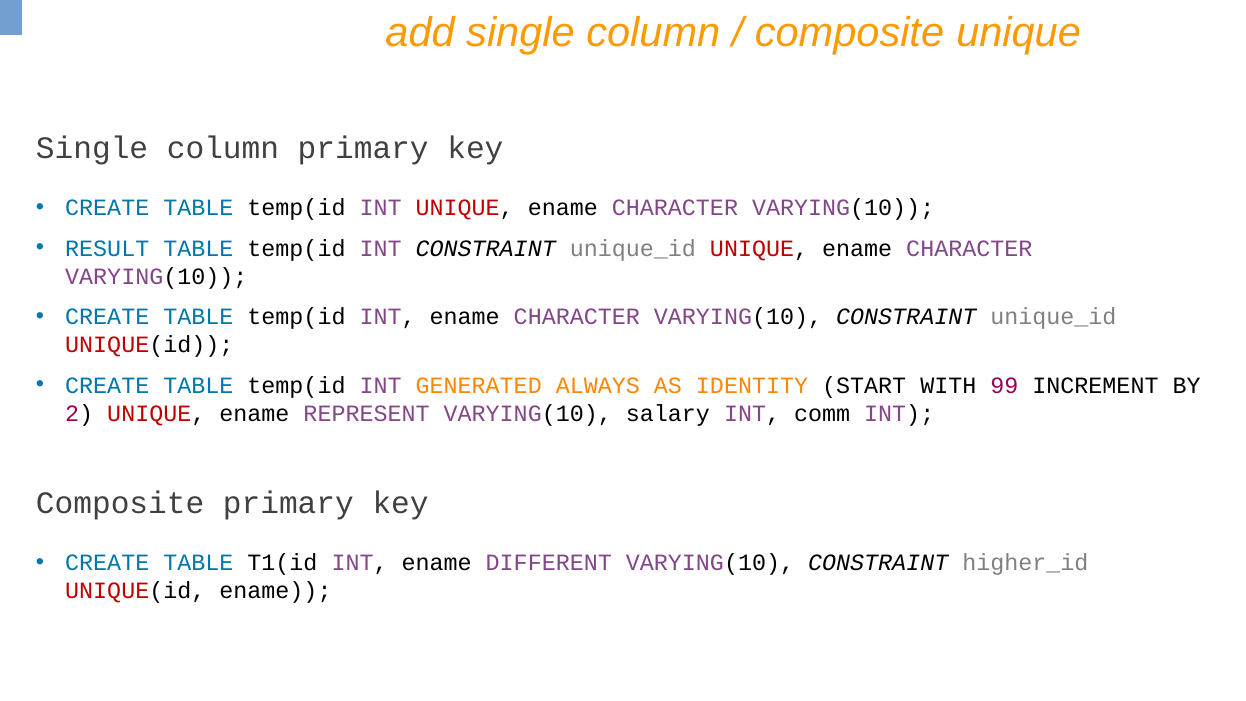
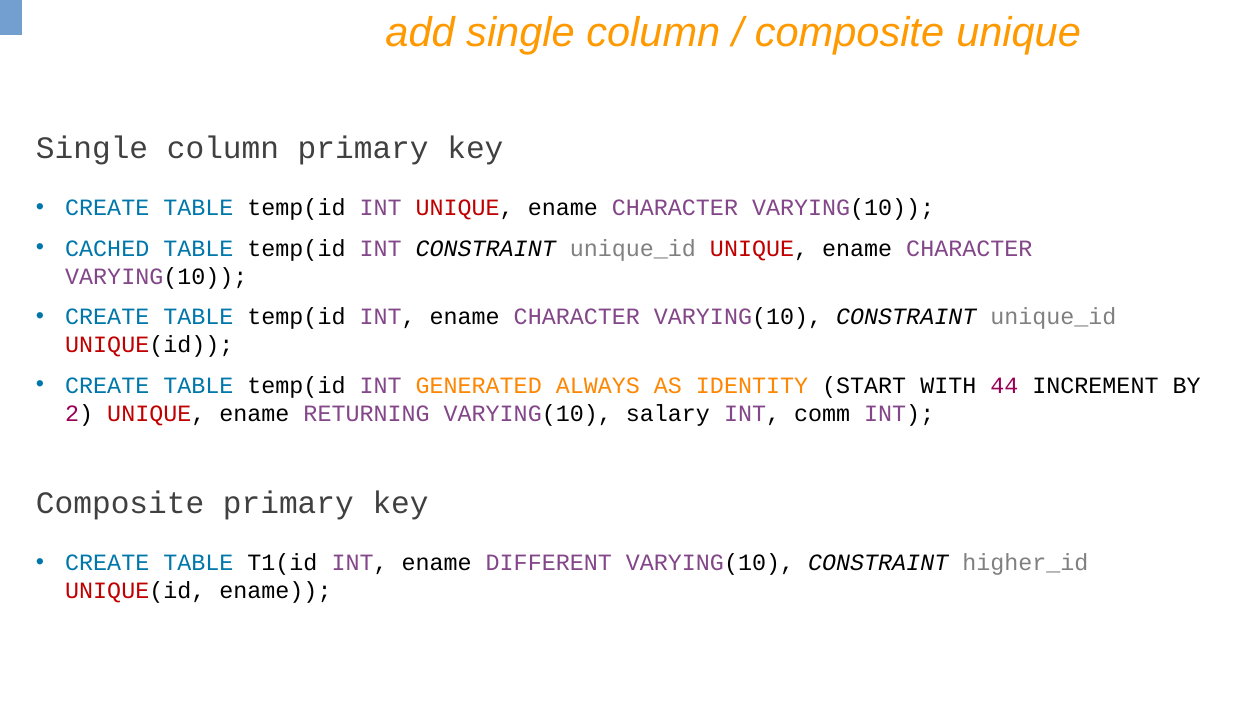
RESULT: RESULT -> CACHED (107, 248)
99: 99 -> 44 (1004, 385)
REPRESENT: REPRESENT -> RETURNING (367, 413)
